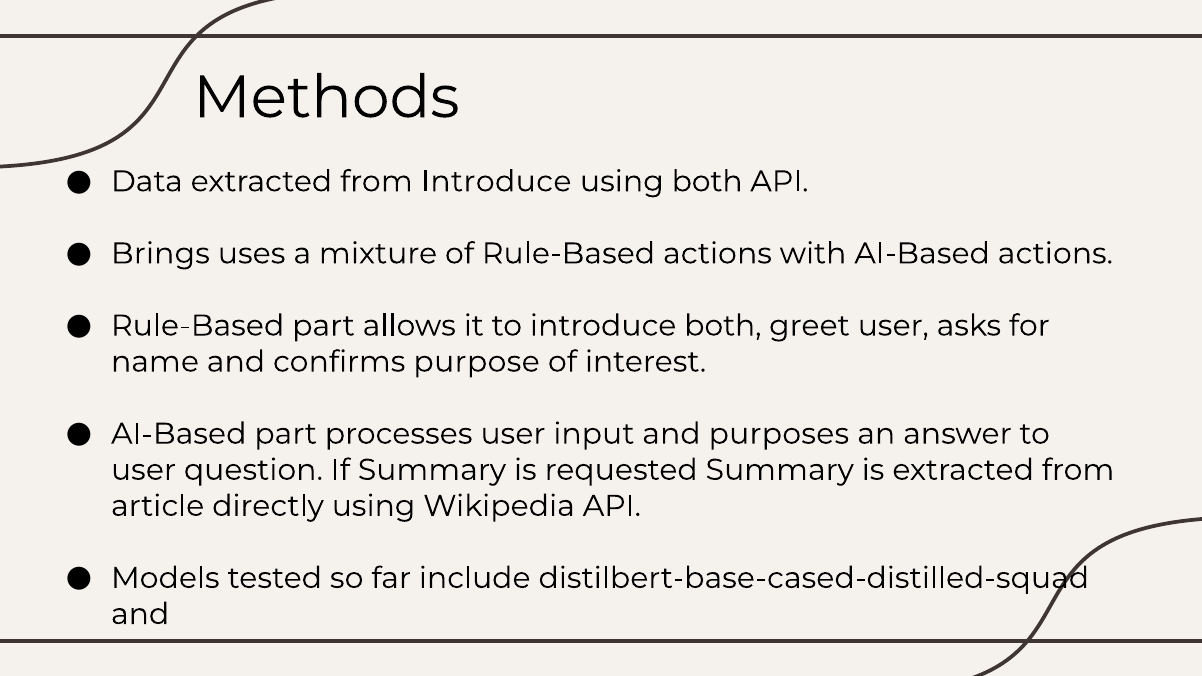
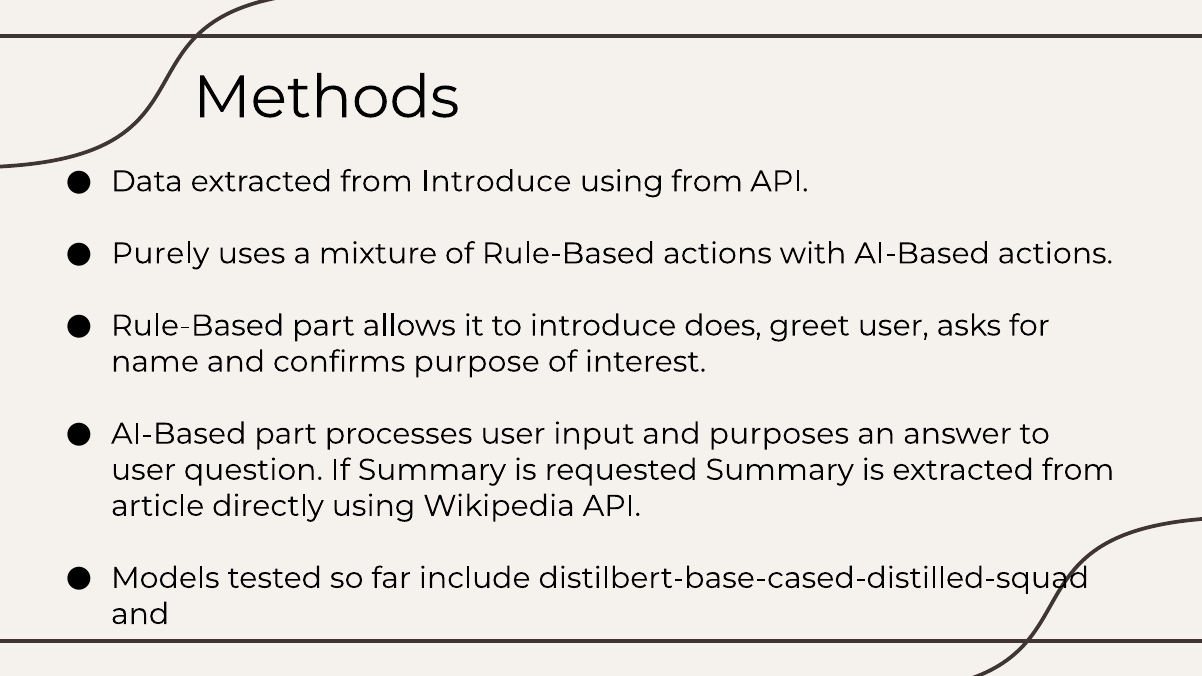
using both: both -> from (707, 182)
Brings: Brings -> Purely (160, 254)
introduce both: both -> does (723, 326)
